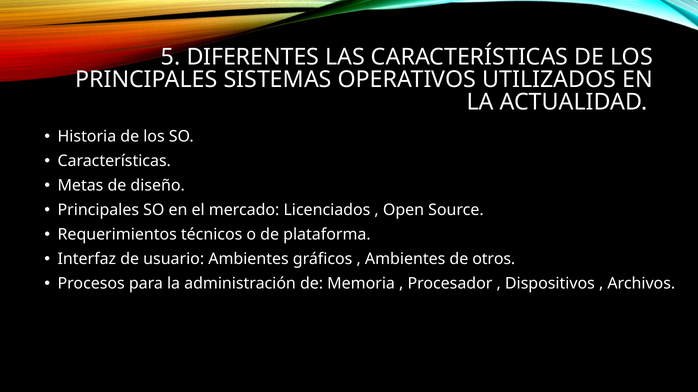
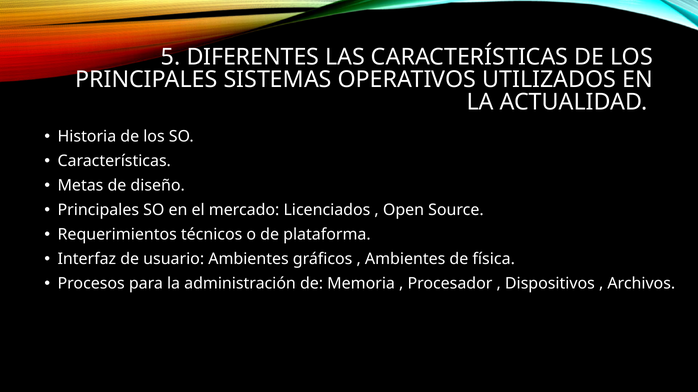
otros: otros -> física (494, 260)
